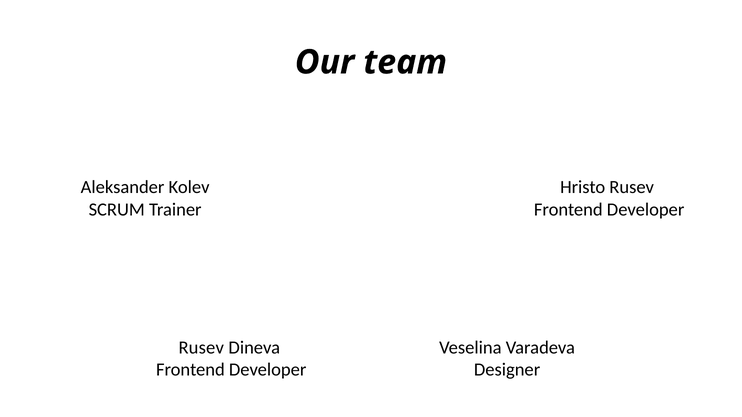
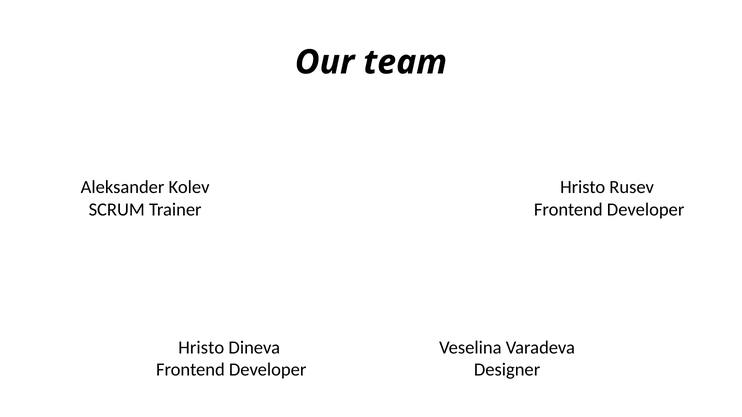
Rusev: Rusev -> Hristo (201, 348)
